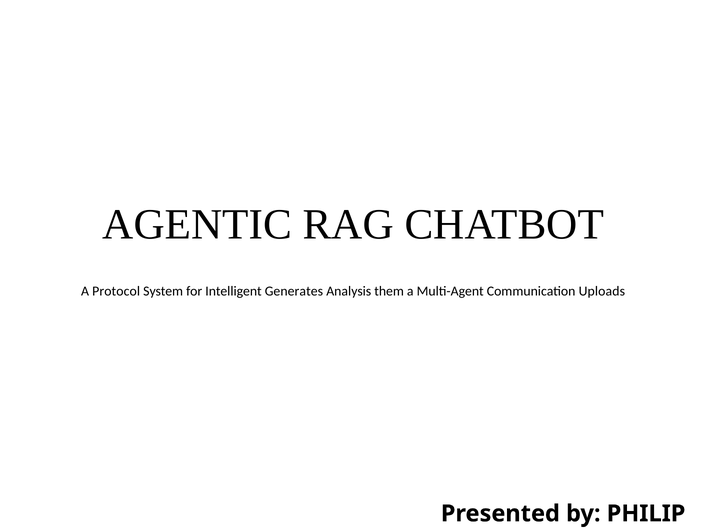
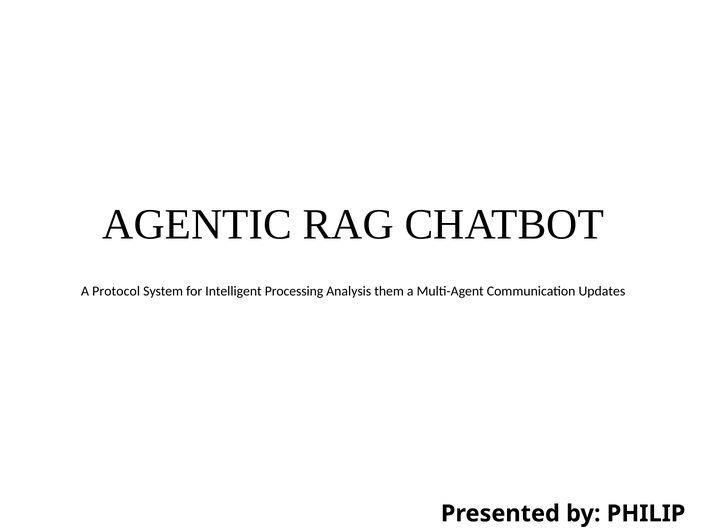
Generates: Generates -> Processing (294, 291)
Uploads: Uploads -> Updates (602, 291)
